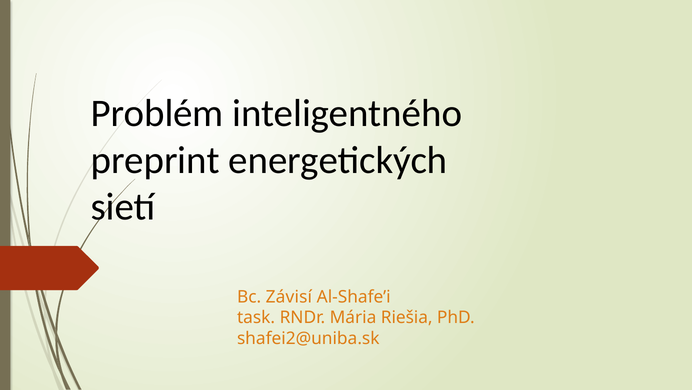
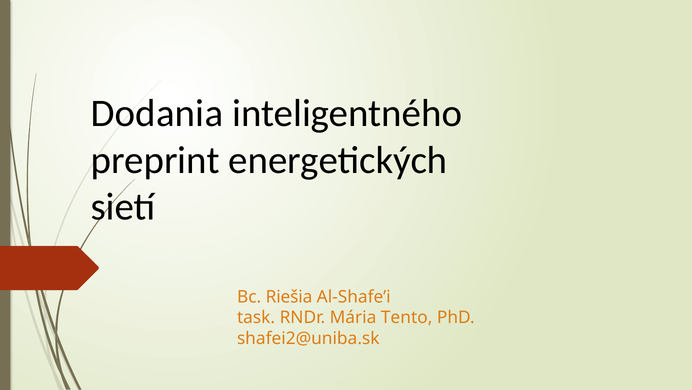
Problém: Problém -> Dodania (157, 113)
Závisí: Závisí -> Riešia (289, 296)
Riešia: Riešia -> Tento (407, 317)
